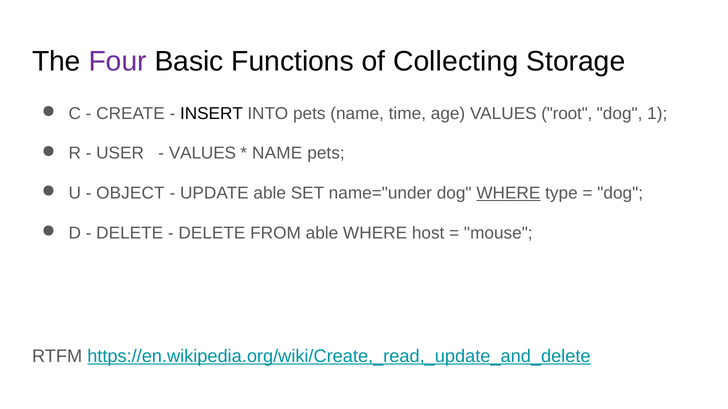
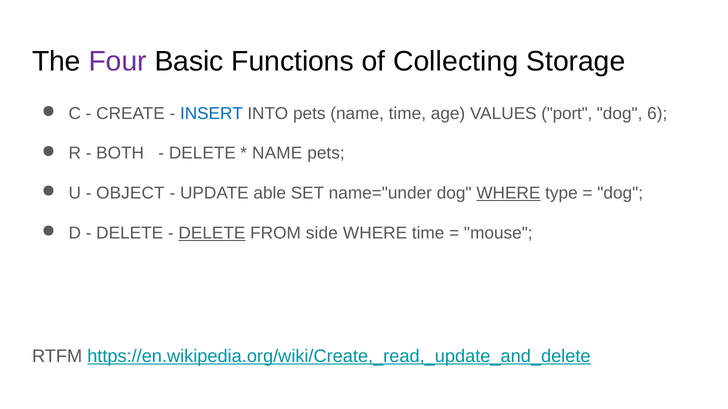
INSERT colour: black -> blue (211, 114)
root: root -> port (567, 114)
1: 1 -> 6 (657, 114)
USER: USER -> BOTH (120, 153)
VALUES: VALUES -> DELETE (202, 153)
DELETE underline: none -> present (212, 233)
FROM able: able -> side (322, 233)
WHERE host: host -> time (428, 233)
